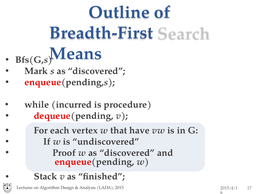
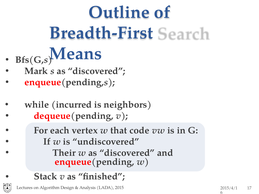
procedure: procedure -> neighbors (128, 105)
have: have -> code (139, 131)
Proof: Proof -> Their (64, 153)
